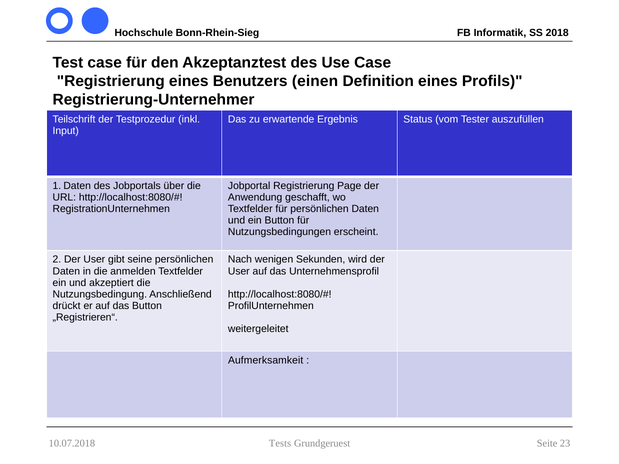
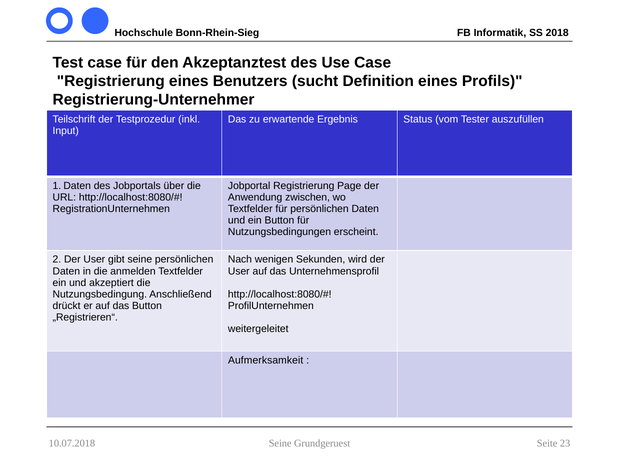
einen: einen -> sucht (315, 81)
geschafft: geschafft -> zwischen (308, 197)
Tests: Tests -> Seine (280, 443)
